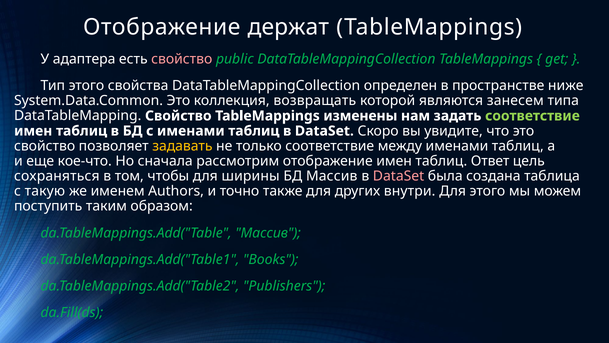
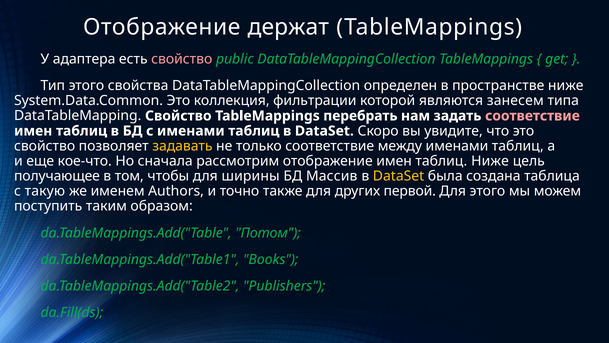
возвращать: возвращать -> фильтрации (315, 101)
изменены: изменены -> перебрать (360, 116)
соответствие colour: light green -> pink (532, 116)
таблиц Ответ: Ответ -> Ниже (490, 161)
сохраняться: сохраняться -> получающее (57, 176)
DataSet colour: pink -> yellow (399, 176)
внутри: внутри -> первой (410, 191)
da.TableMappings.Add("Table Массив: Массив -> Потом (268, 233)
